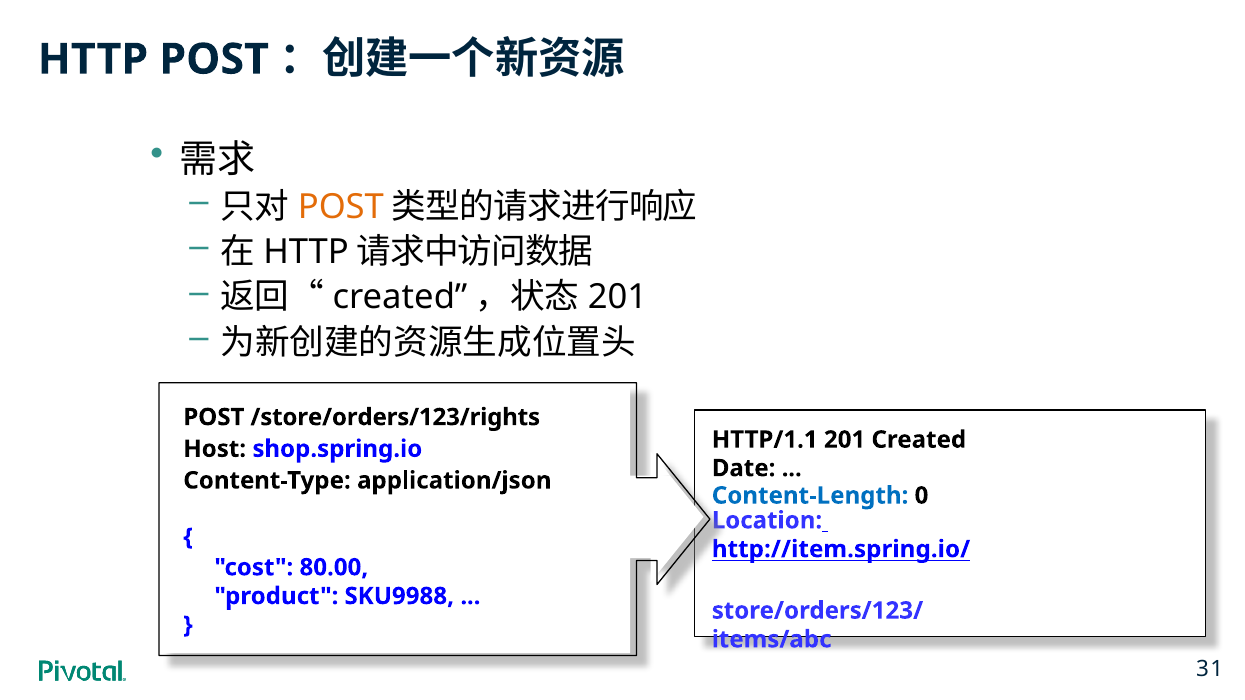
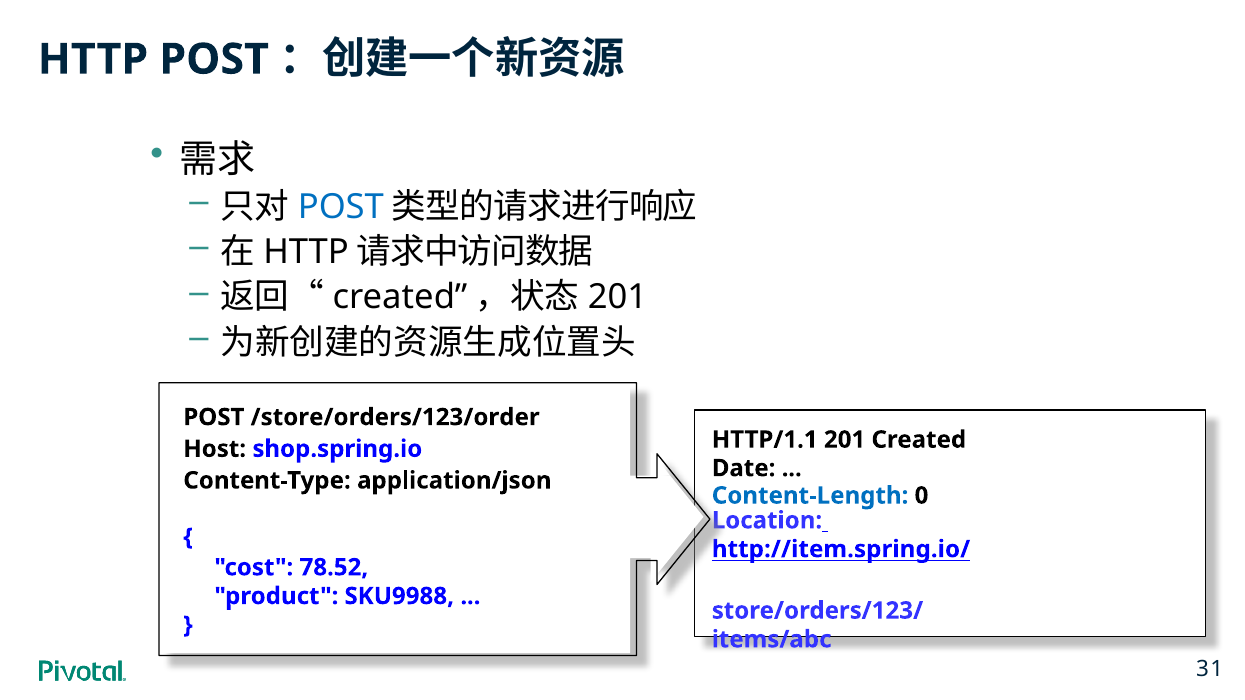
POST colour: orange -> blue (341, 207)
/store/orders/123/rights: /store/orders/123/rights -> /store/orders/123/order (395, 417)
80.00: 80.00 -> 78.52 (334, 568)
